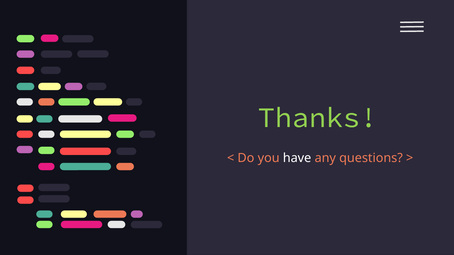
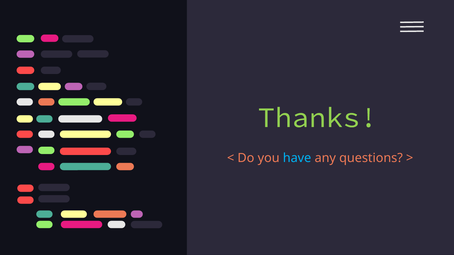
have colour: white -> light blue (297, 158)
